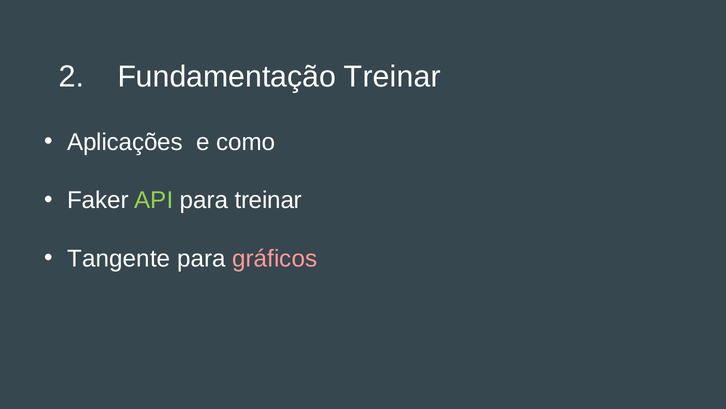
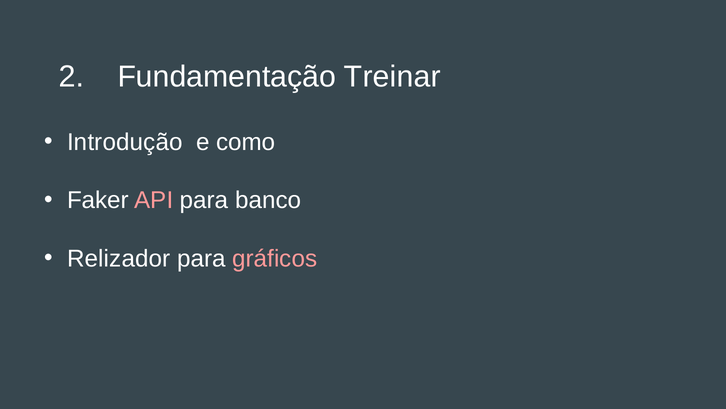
Aplicações: Aplicações -> Introdução (125, 142)
API colour: light green -> pink (154, 200)
para treinar: treinar -> banco (268, 200)
Tangente: Tangente -> Relizador (119, 258)
